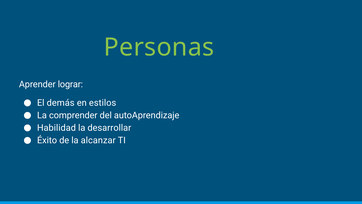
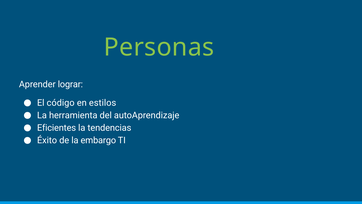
demás: demás -> código (61, 103)
comprender: comprender -> herramienta (73, 115)
Habilidad: Habilidad -> Eficientes (57, 128)
desarrollar: desarrollar -> tendencias (109, 128)
alcanzar: alcanzar -> embargo (98, 140)
